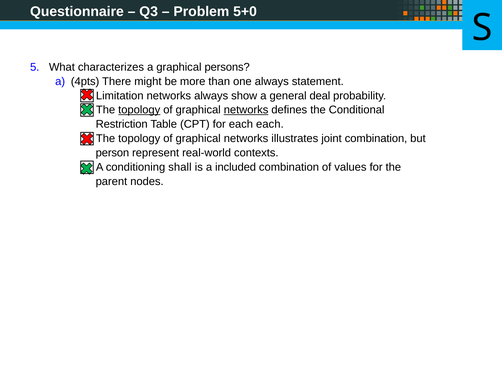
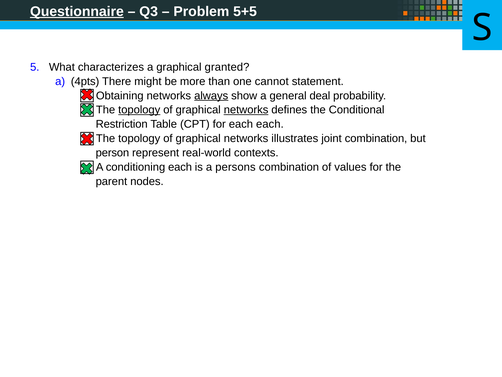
Questionnaire underline: none -> present (77, 11)
5+0: 5+0 -> 5+5 (245, 11)
persons: persons -> granted (227, 67)
one always: always -> cannot (272, 81)
Limitation: Limitation -> Obtaining (120, 96)
always underline: none -> present (211, 96)
conditioning shall: shall -> each (180, 167)
included: included -> persons (235, 167)
